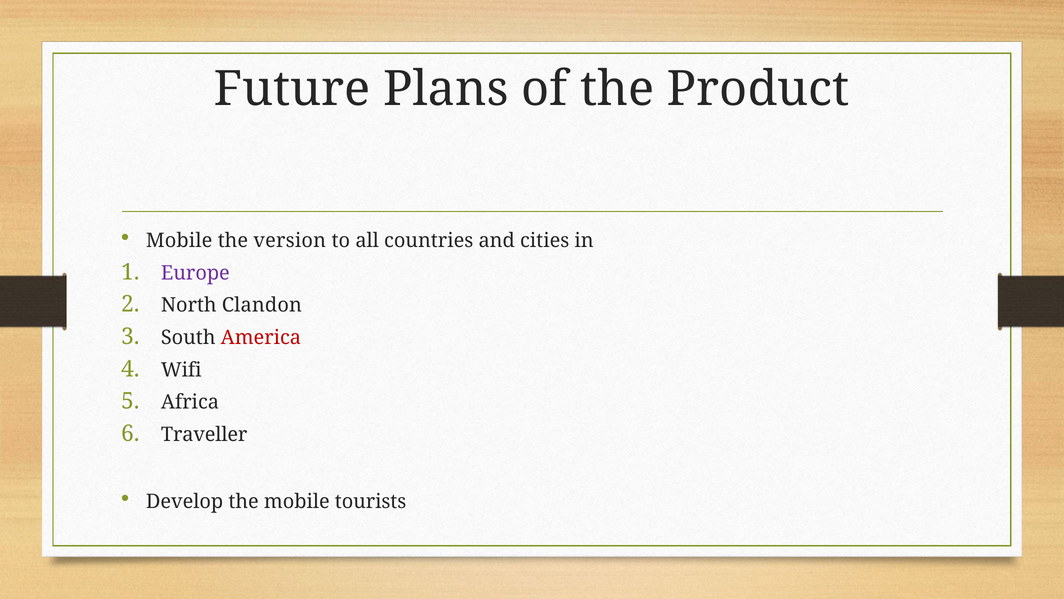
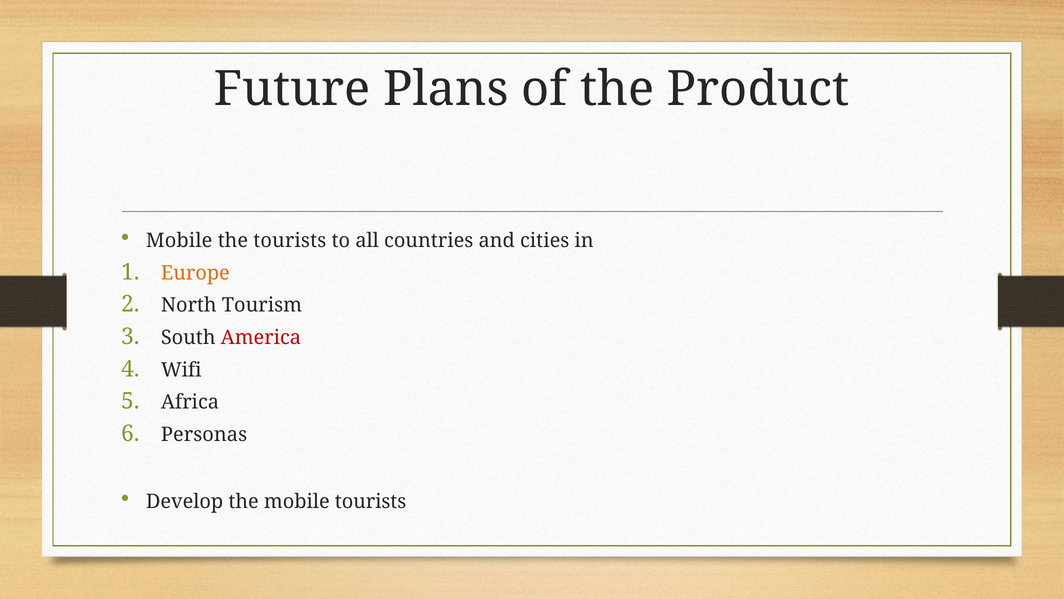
the version: version -> tourists (290, 241)
Europe colour: purple -> orange (195, 273)
Clandon: Clandon -> Tourism (262, 305)
Traveller: Traveller -> Personas (204, 434)
